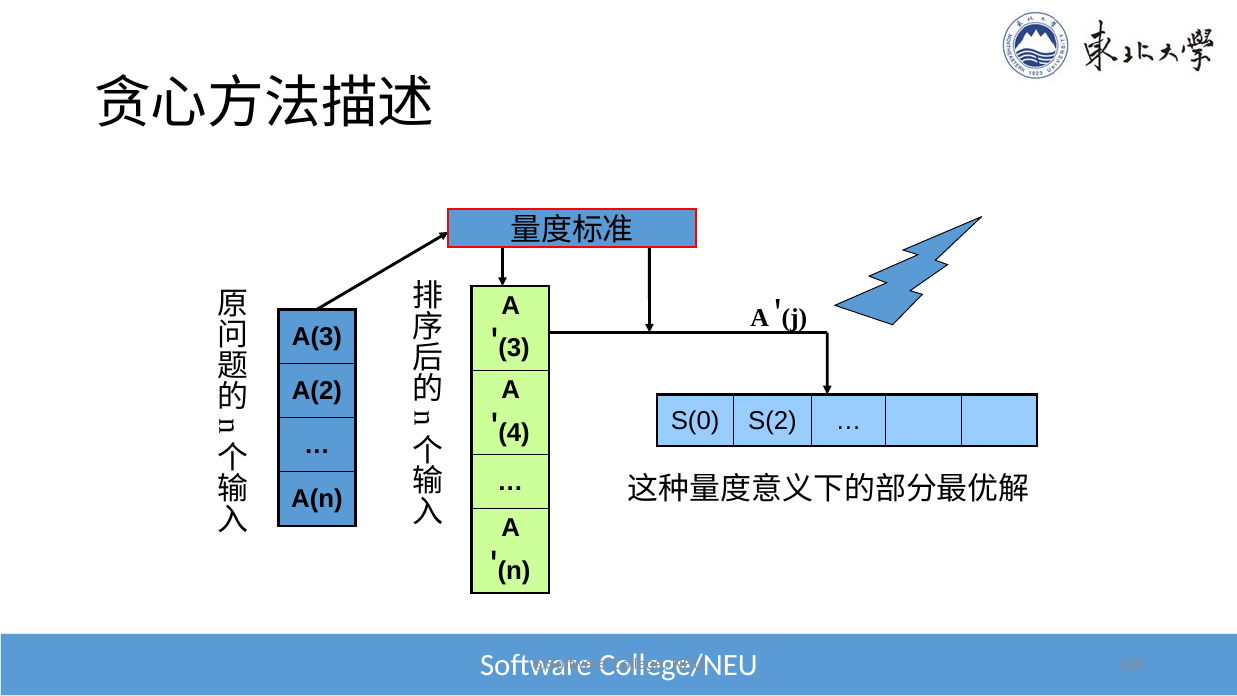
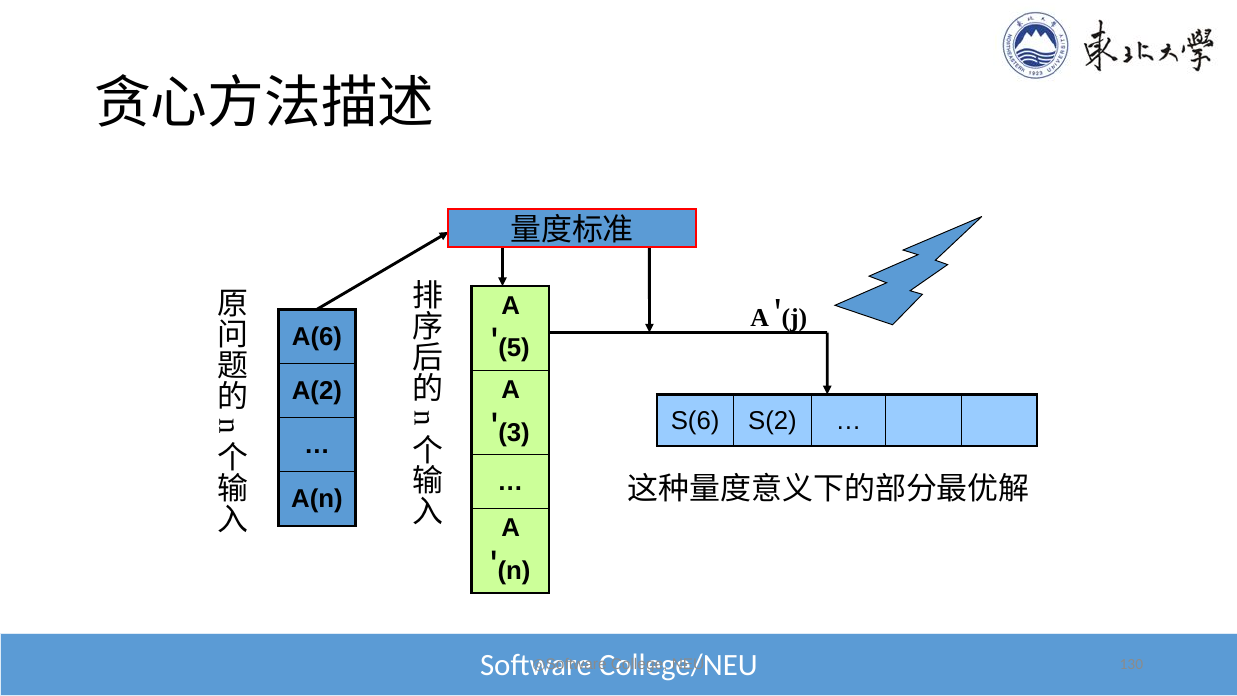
3: 3 -> 5 (514, 348)
A(3: A(3 -> A(6 (317, 337)
4: 4 -> 3 (514, 433)
S(0: S(0 -> S(6 (695, 421)
